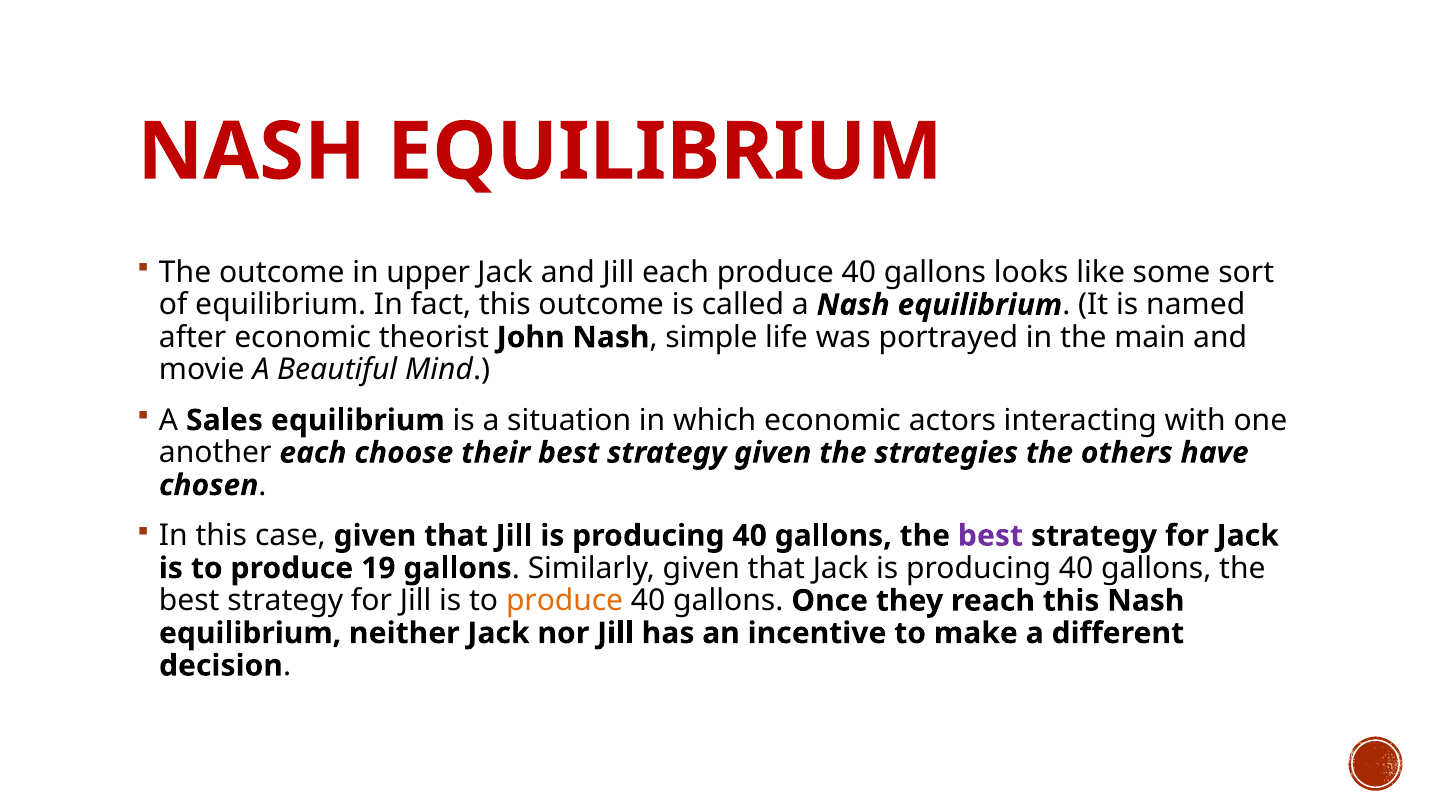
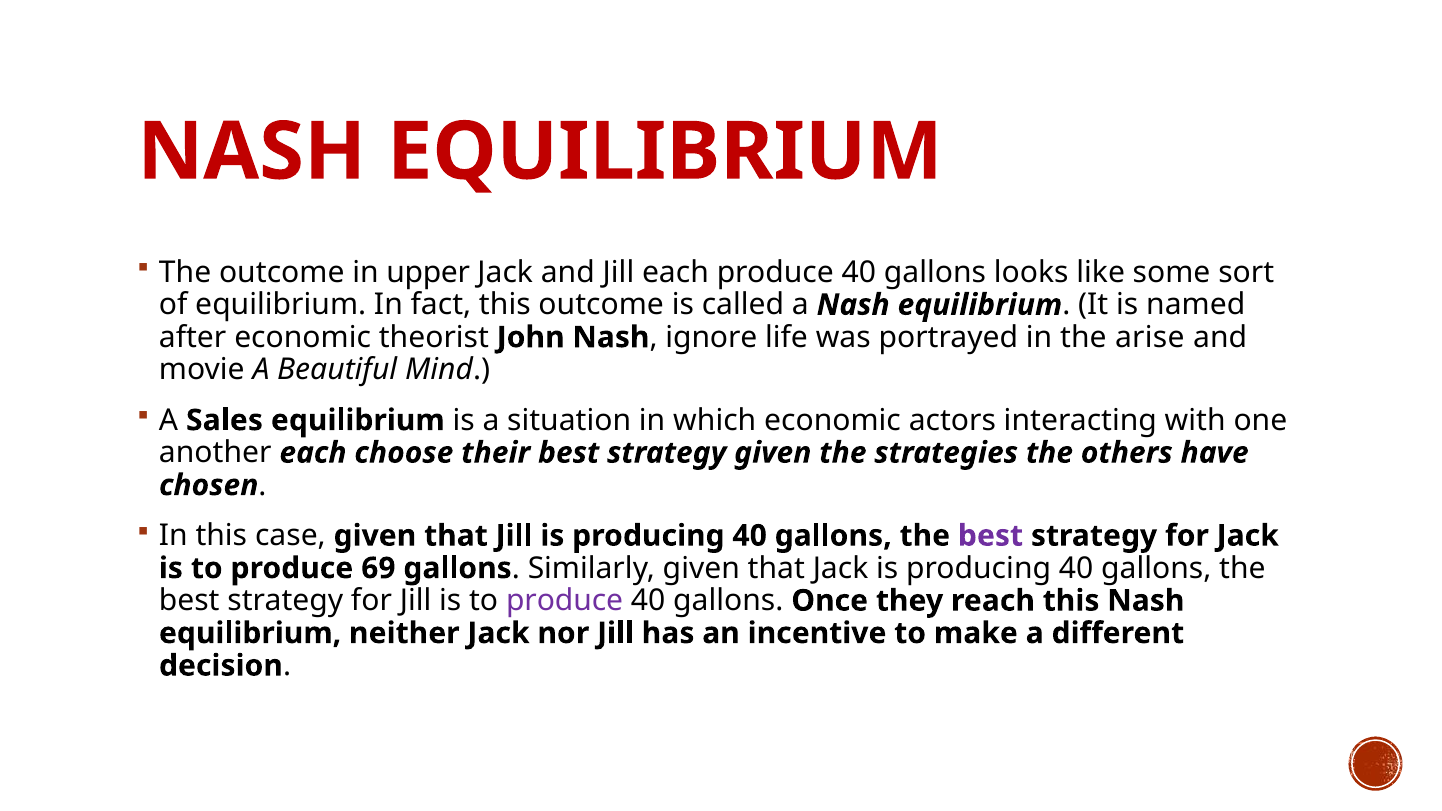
simple: simple -> ignore (711, 337)
main: main -> arise (1150, 337)
19: 19 -> 69 (378, 568)
produce colour: orange -> purple (565, 601)
